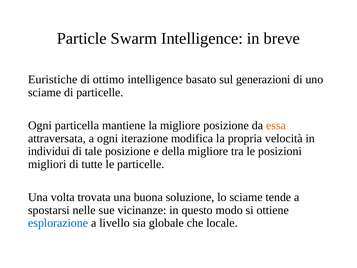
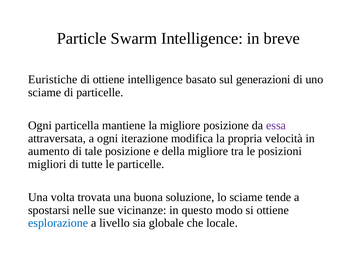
di ottimo: ottimo -> ottiene (109, 79)
essa colour: orange -> purple (276, 125)
individui: individui -> aumento (49, 151)
